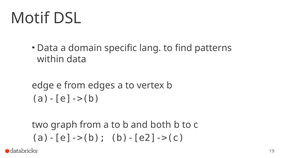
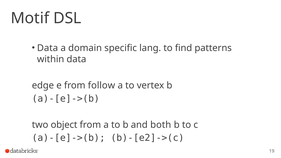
edges: edges -> follow (101, 85)
graph: graph -> object (64, 125)
